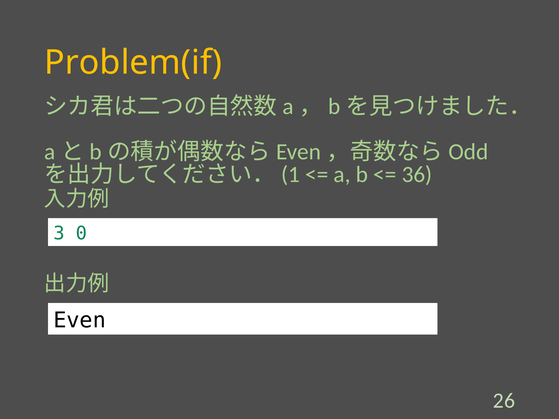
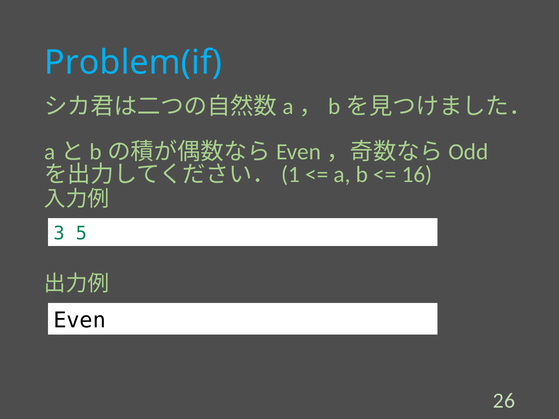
Problem(if colour: yellow -> light blue (133, 63)
36: 36 -> 16 (417, 174)
0: 0 -> 5 (82, 233)
